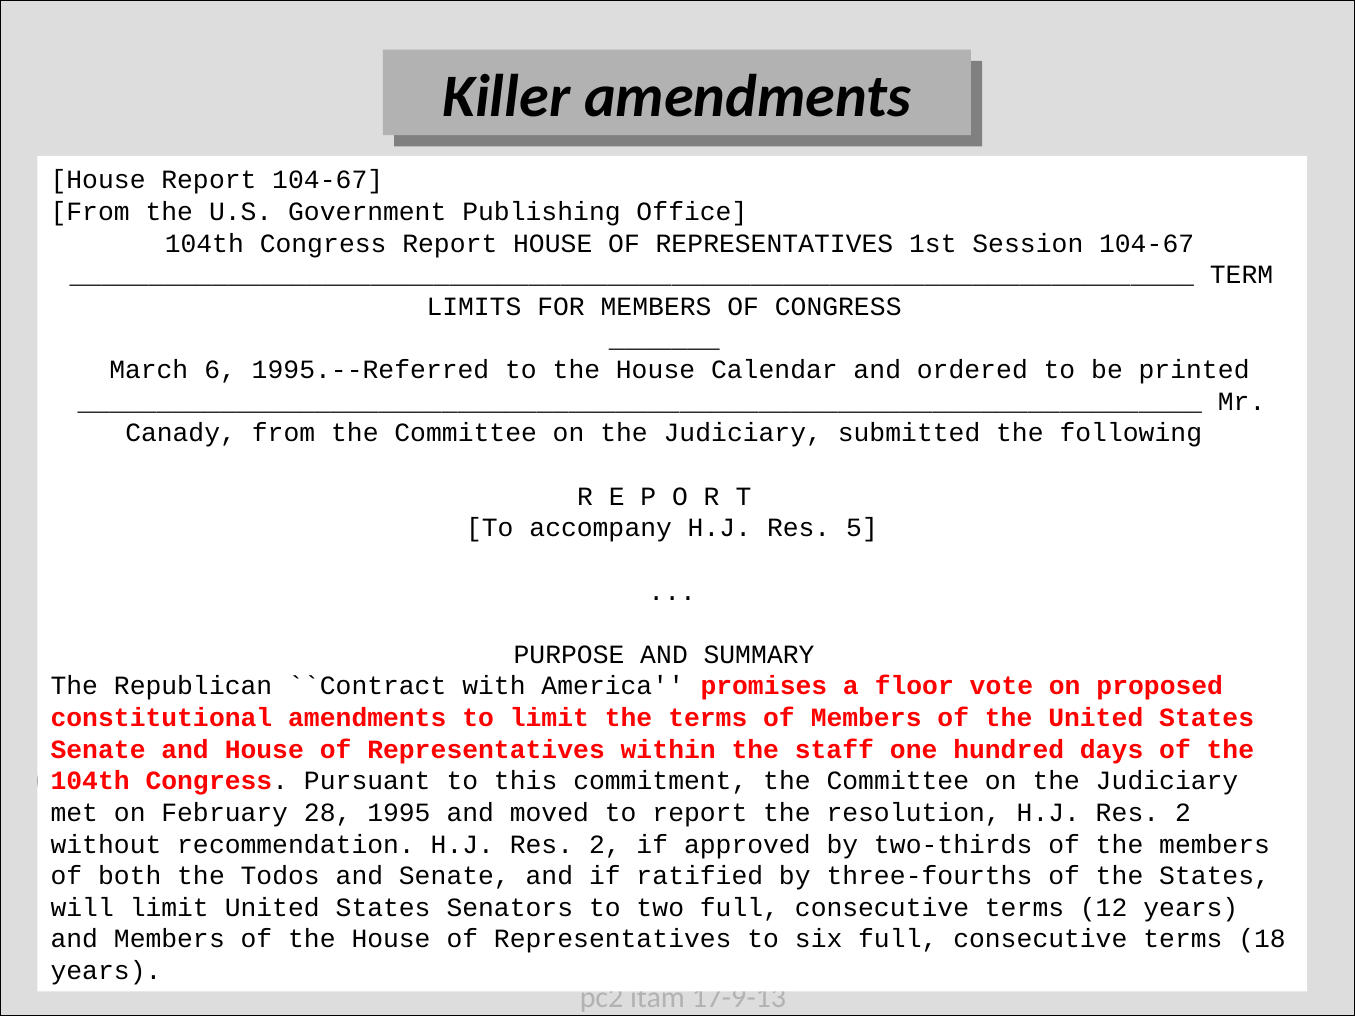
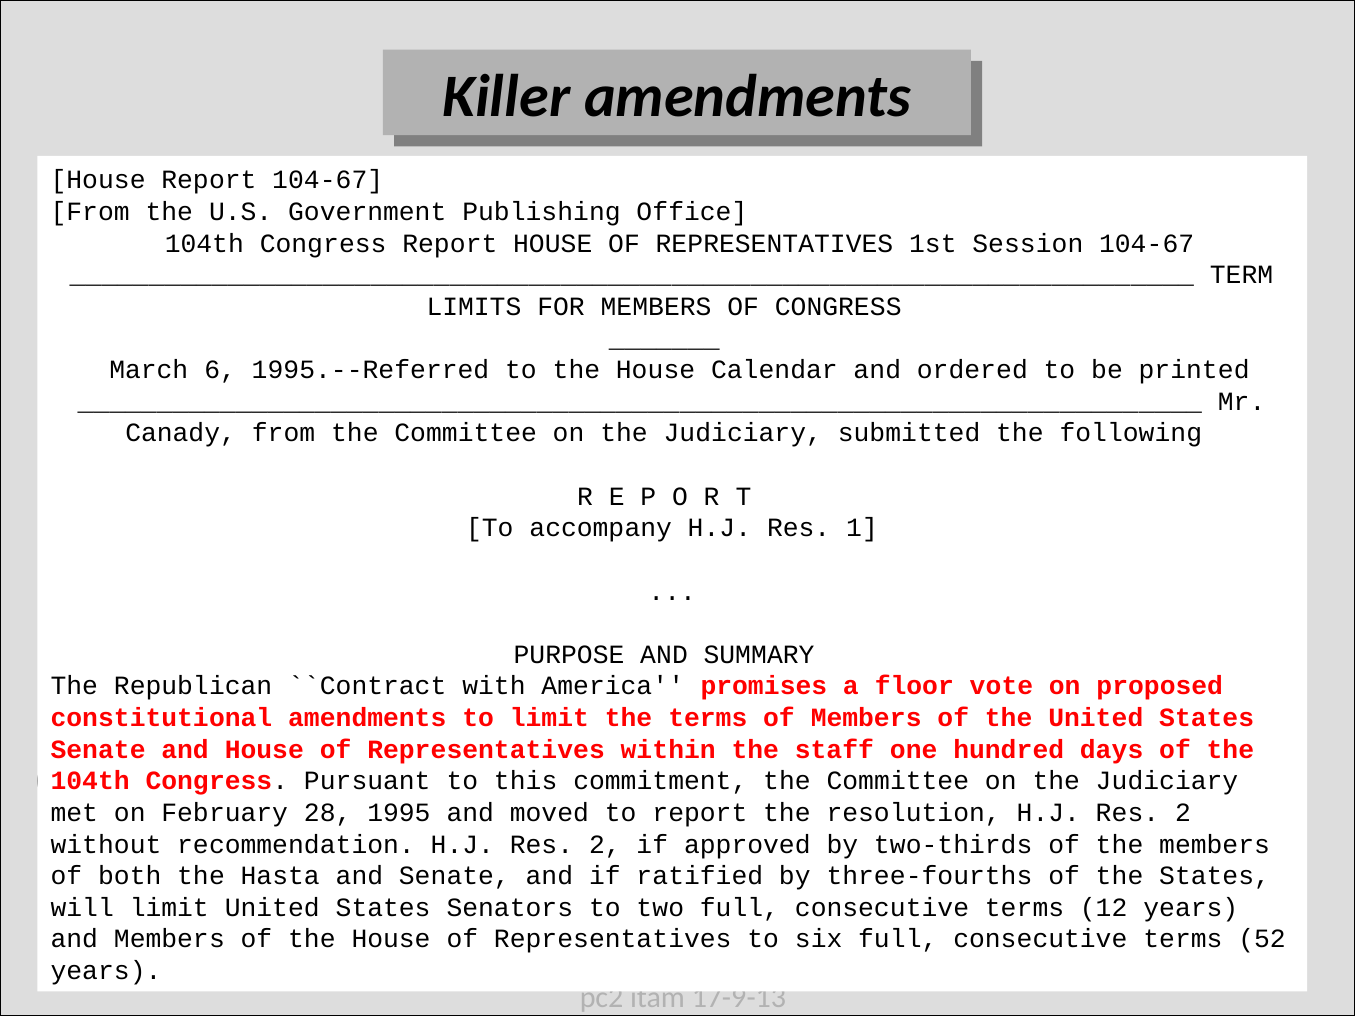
5: 5 -> 1 (862, 528)
the Todos: Todos -> Hasta (280, 876)
18: 18 -> 52 (1262, 939)
